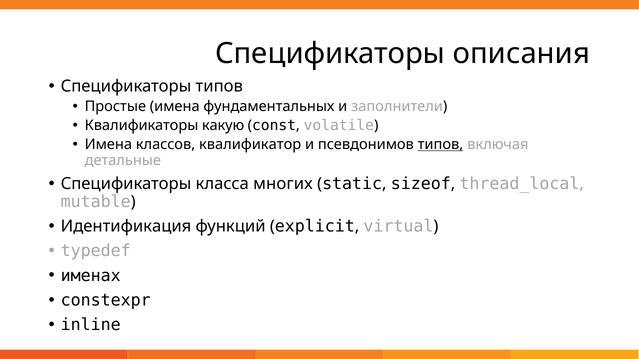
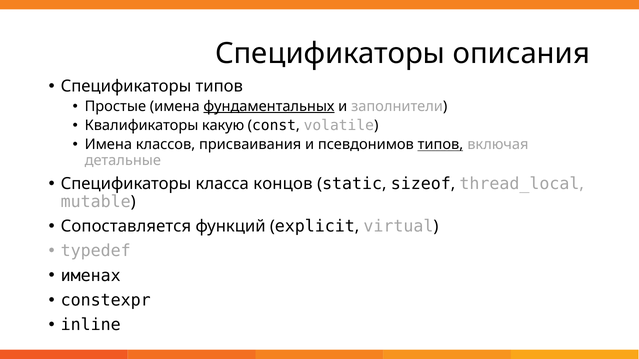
фундаментальных underline: none -> present (269, 106)
квалификатор: квалификатор -> присваивания (250, 145)
многих: многих -> концов (283, 184)
Идентификация: Идентификация -> Сопоставляется (126, 227)
